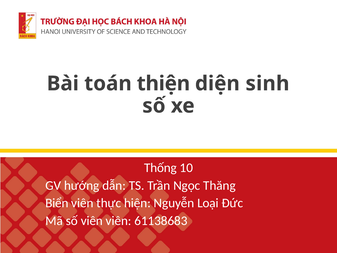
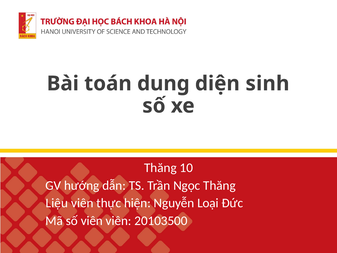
thiện: thiện -> dung (163, 83)
Thống: Thống -> Thăng (160, 168)
Biển: Biển -> Liệu (57, 203)
61138683: 61138683 -> 20103500 (161, 221)
